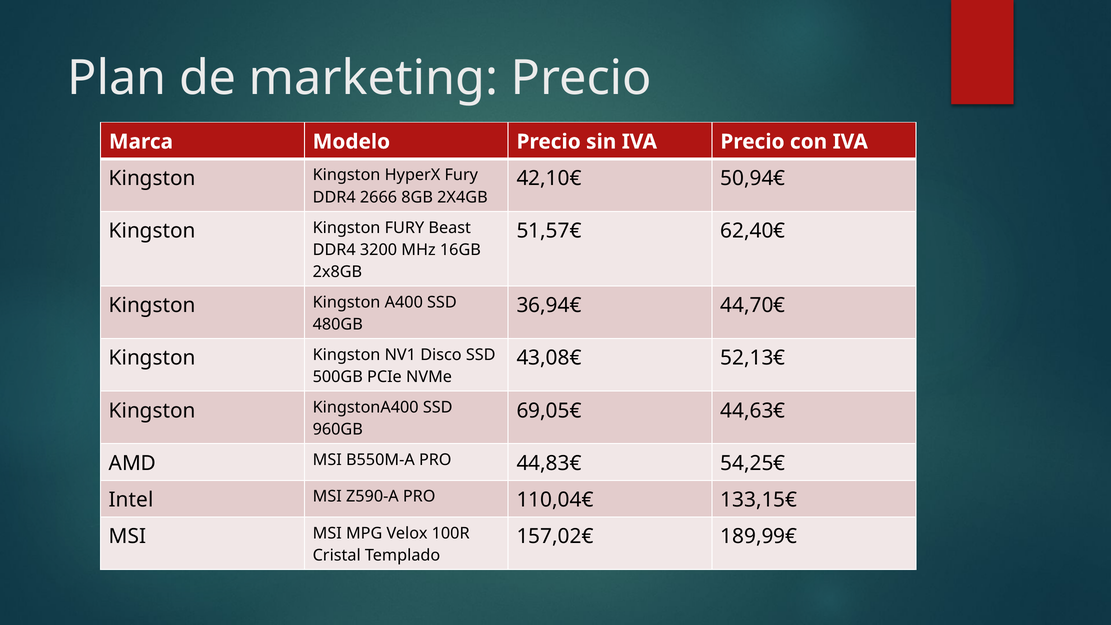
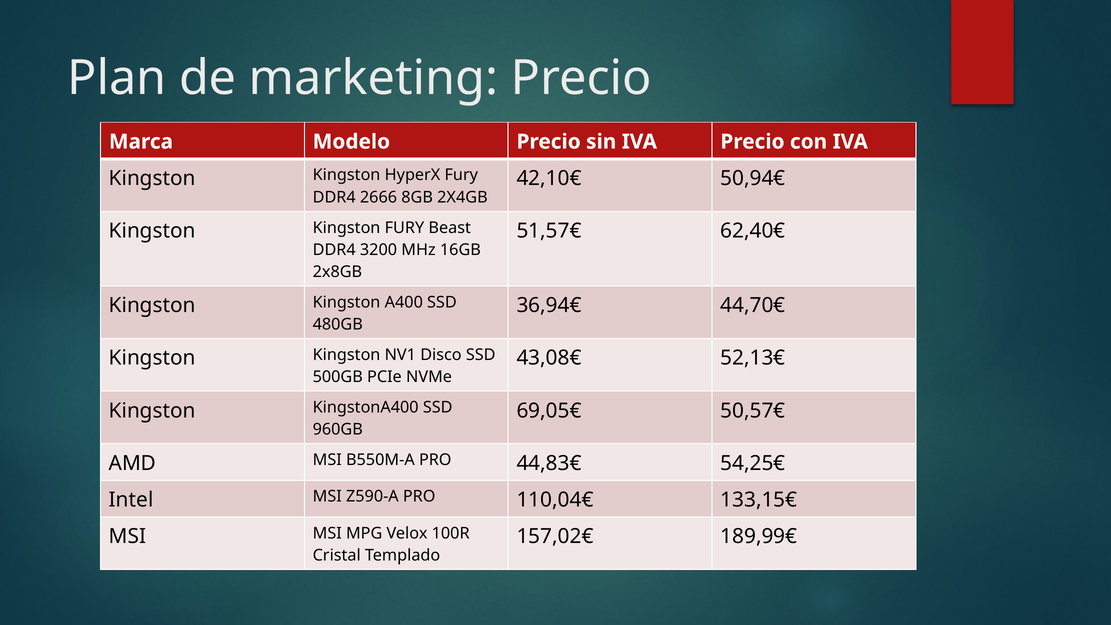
44,63€: 44,63€ -> 50,57€ (753, 411)
